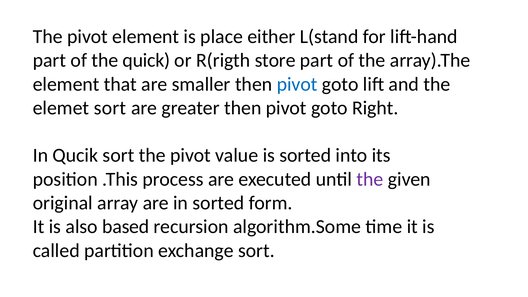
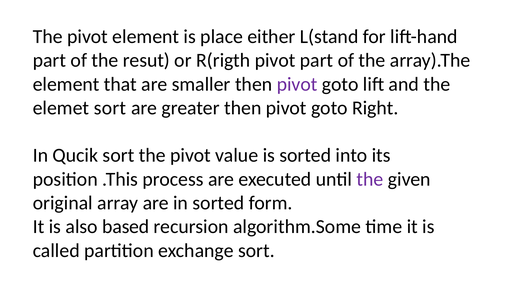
quick: quick -> resut (146, 60)
R(rigth store: store -> pivot (275, 60)
pivot colour: blue -> purple (297, 84)
